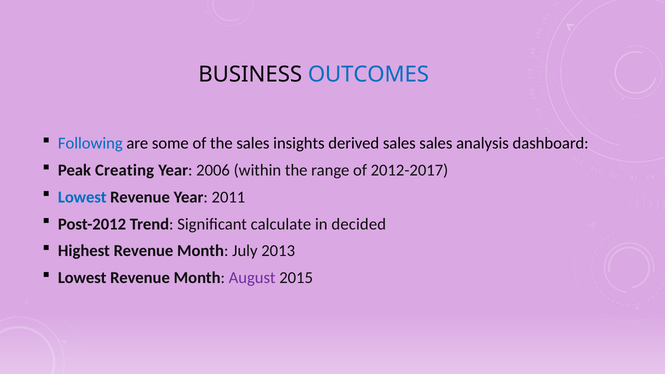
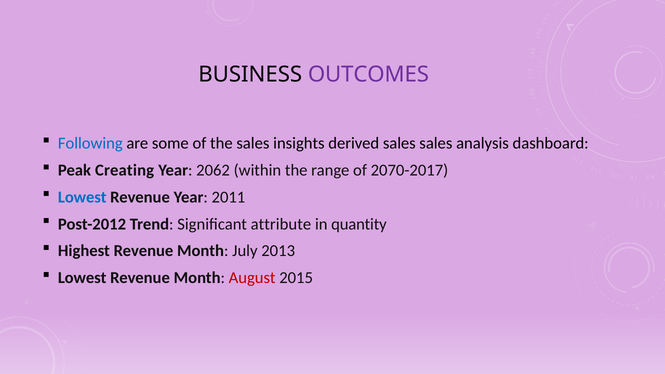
OUTCOMES colour: blue -> purple (368, 75)
2006: 2006 -> 2062 (213, 170)
2012-2017: 2012-2017 -> 2070-2017 (409, 170)
calculate: calculate -> attribute (281, 224)
decided: decided -> quantity (359, 224)
August colour: purple -> red (252, 278)
